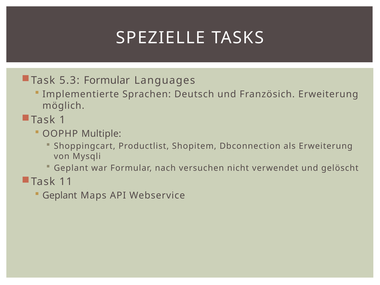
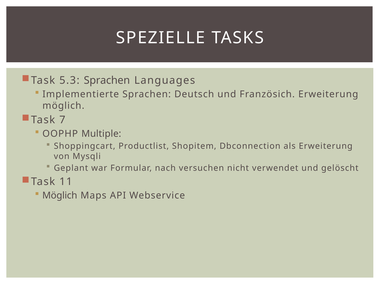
5.3 Formular: Formular -> Sprachen (107, 80)
1: 1 -> 7 (62, 120)
Geplant: Geplant -> Möglich (60, 196)
